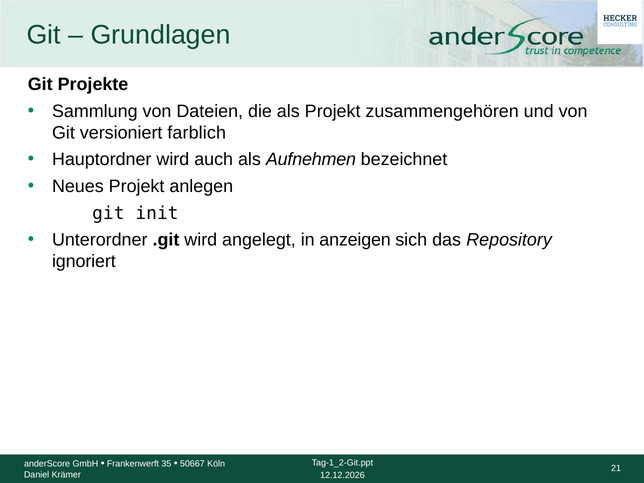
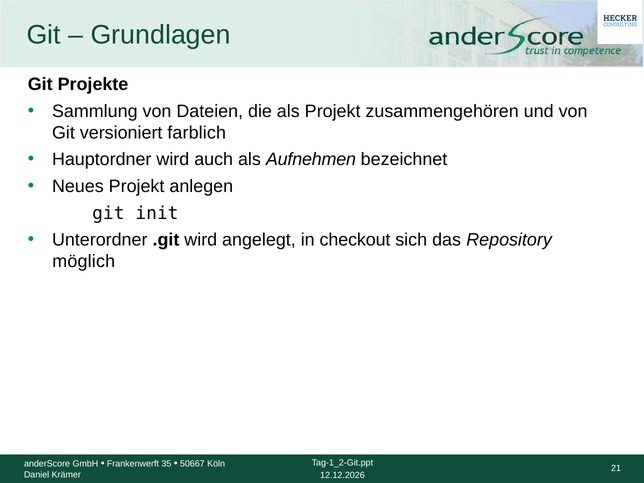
anzeigen: anzeigen -> checkout (355, 240)
ignoriert: ignoriert -> möglich (84, 262)
